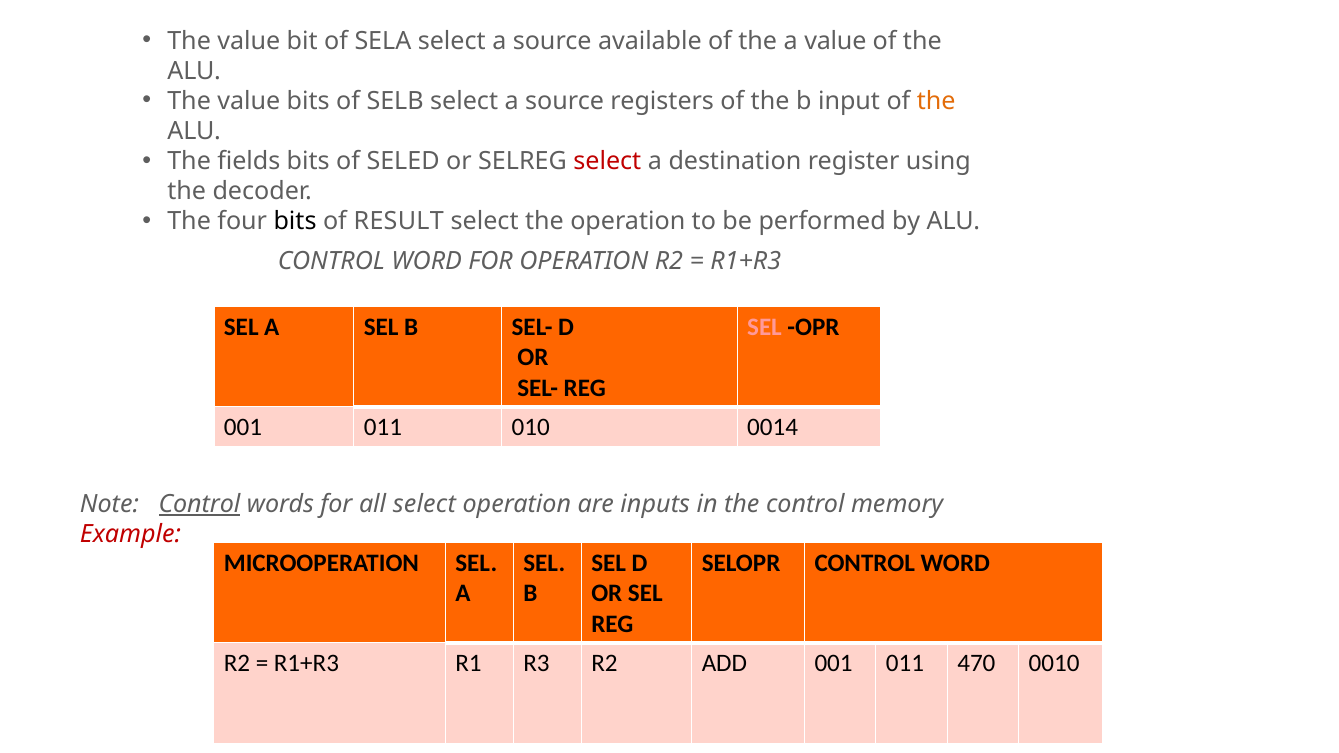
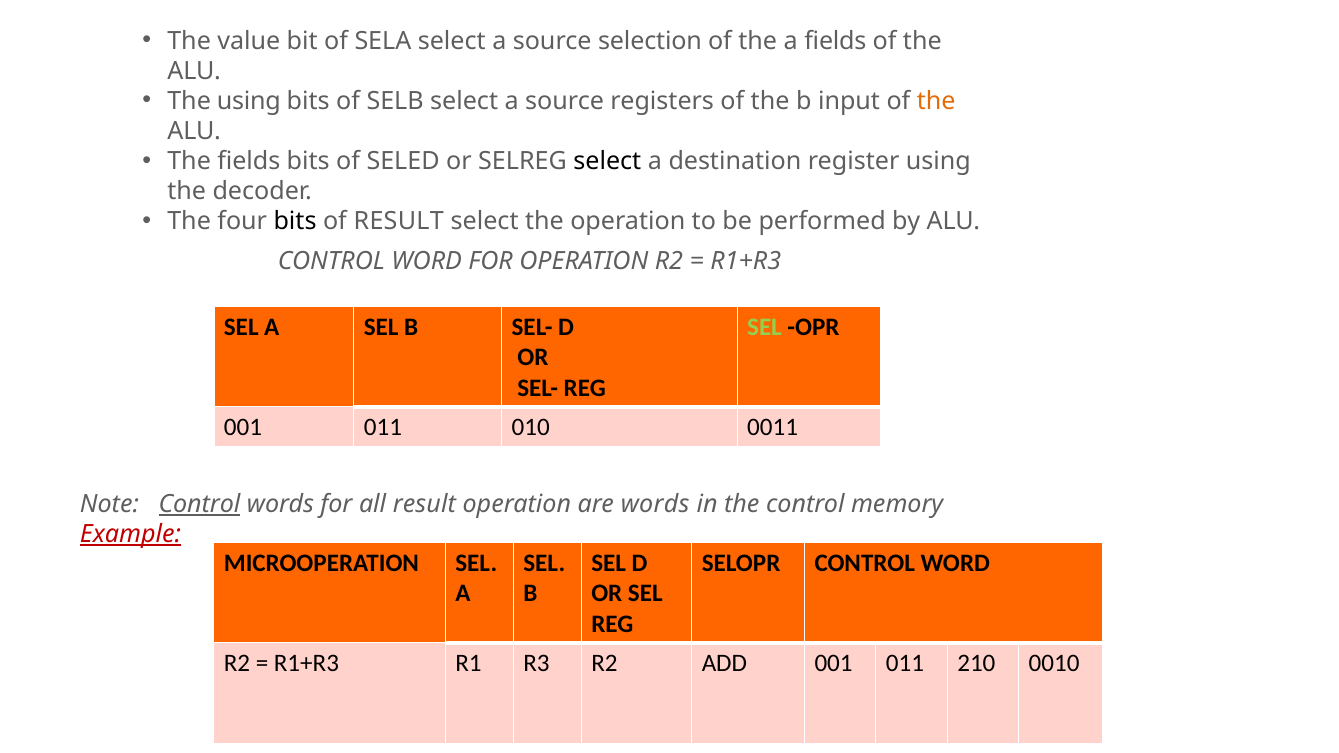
available: available -> selection (650, 41)
a value: value -> fields (835, 41)
value: value -> using (249, 101)
select colour: red -> black (607, 161)
SEL colour: pink -> light green (765, 327)
0014: 0014 -> 0011 (773, 427)
all select: select -> result (424, 504)
are inputs: inputs -> words (655, 504)
Example underline: none -> present (130, 534)
470: 470 -> 210 (976, 664)
